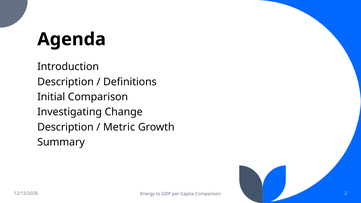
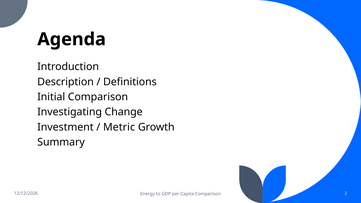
Description: Description -> Investment (65, 127)
